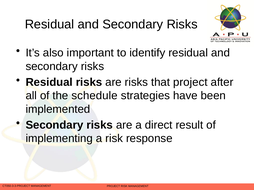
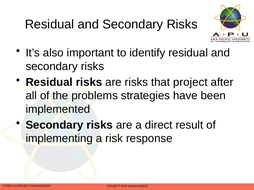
schedule: schedule -> problems (95, 96)
